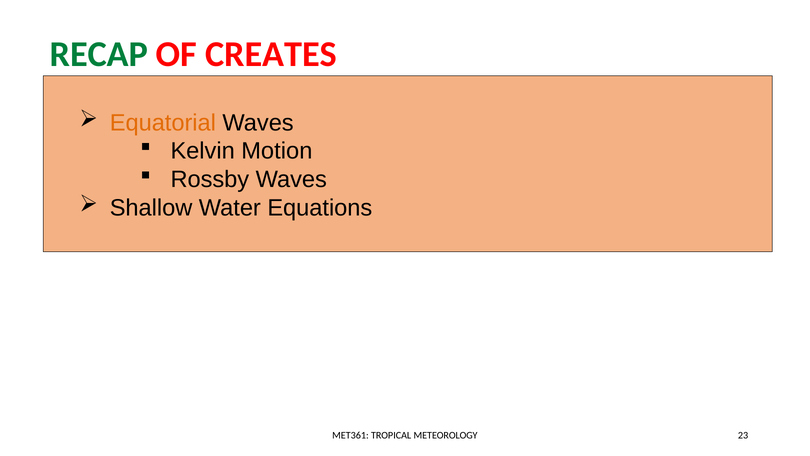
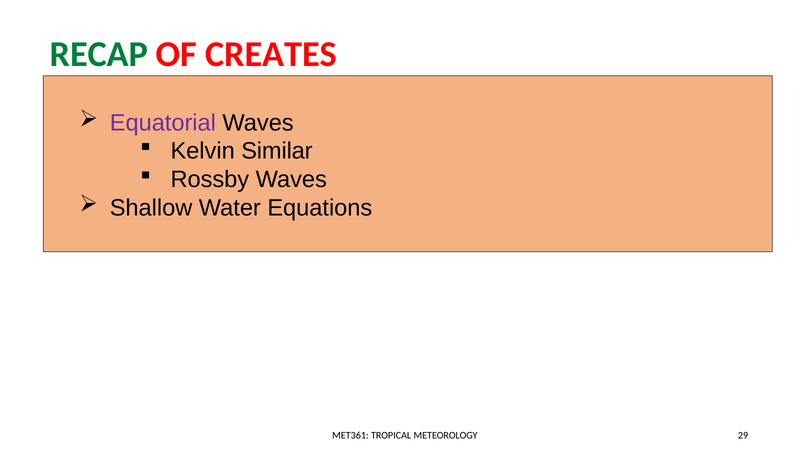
Equatorial colour: orange -> purple (163, 123)
Motion: Motion -> Similar (277, 151)
23: 23 -> 29 (743, 435)
